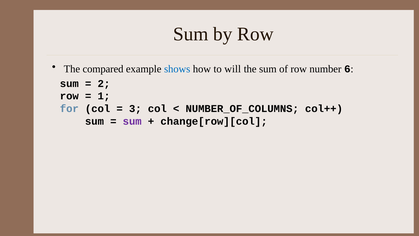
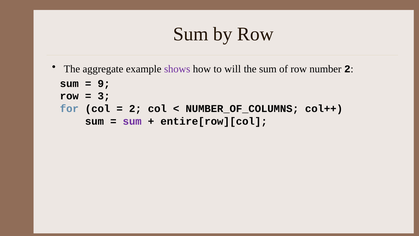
compared: compared -> aggregate (103, 69)
shows colour: blue -> purple (177, 69)
number 6: 6 -> 2 (347, 69)
2: 2 -> 9 (104, 83)
1: 1 -> 3 (104, 96)
3: 3 -> 2 (135, 109)
change[row][col: change[row][col -> entire[row][col (214, 121)
